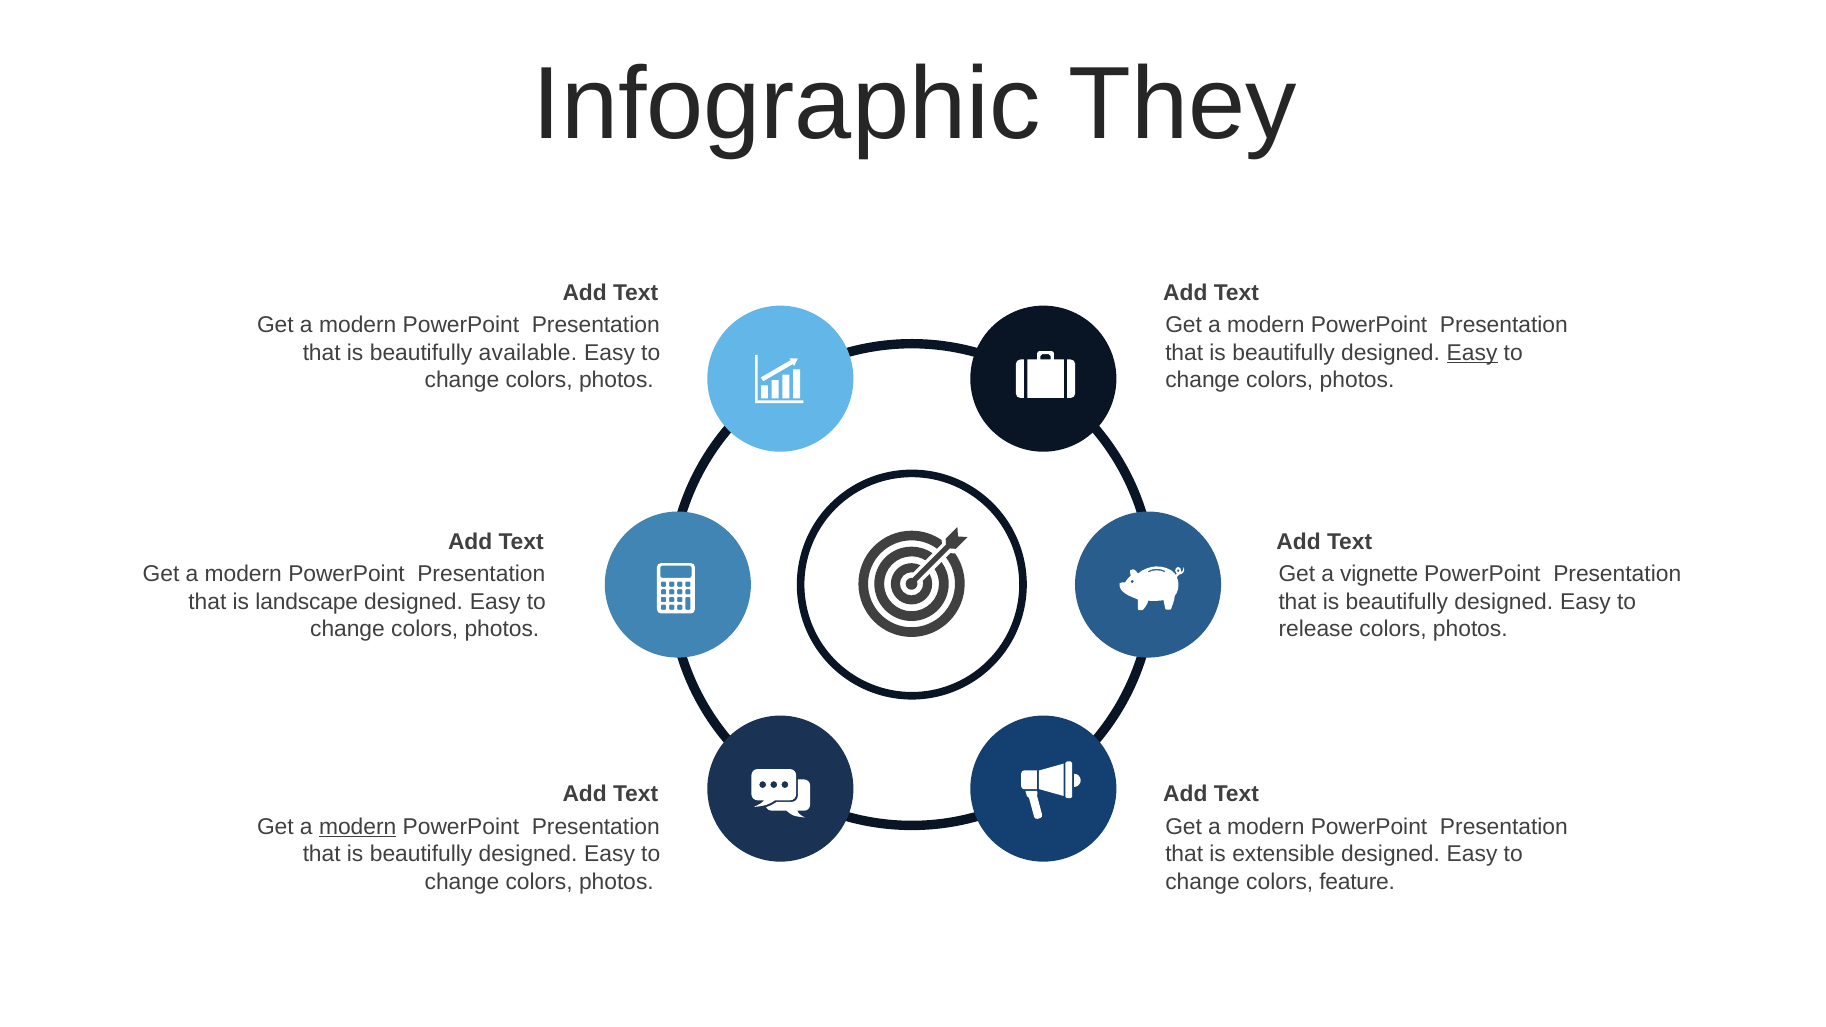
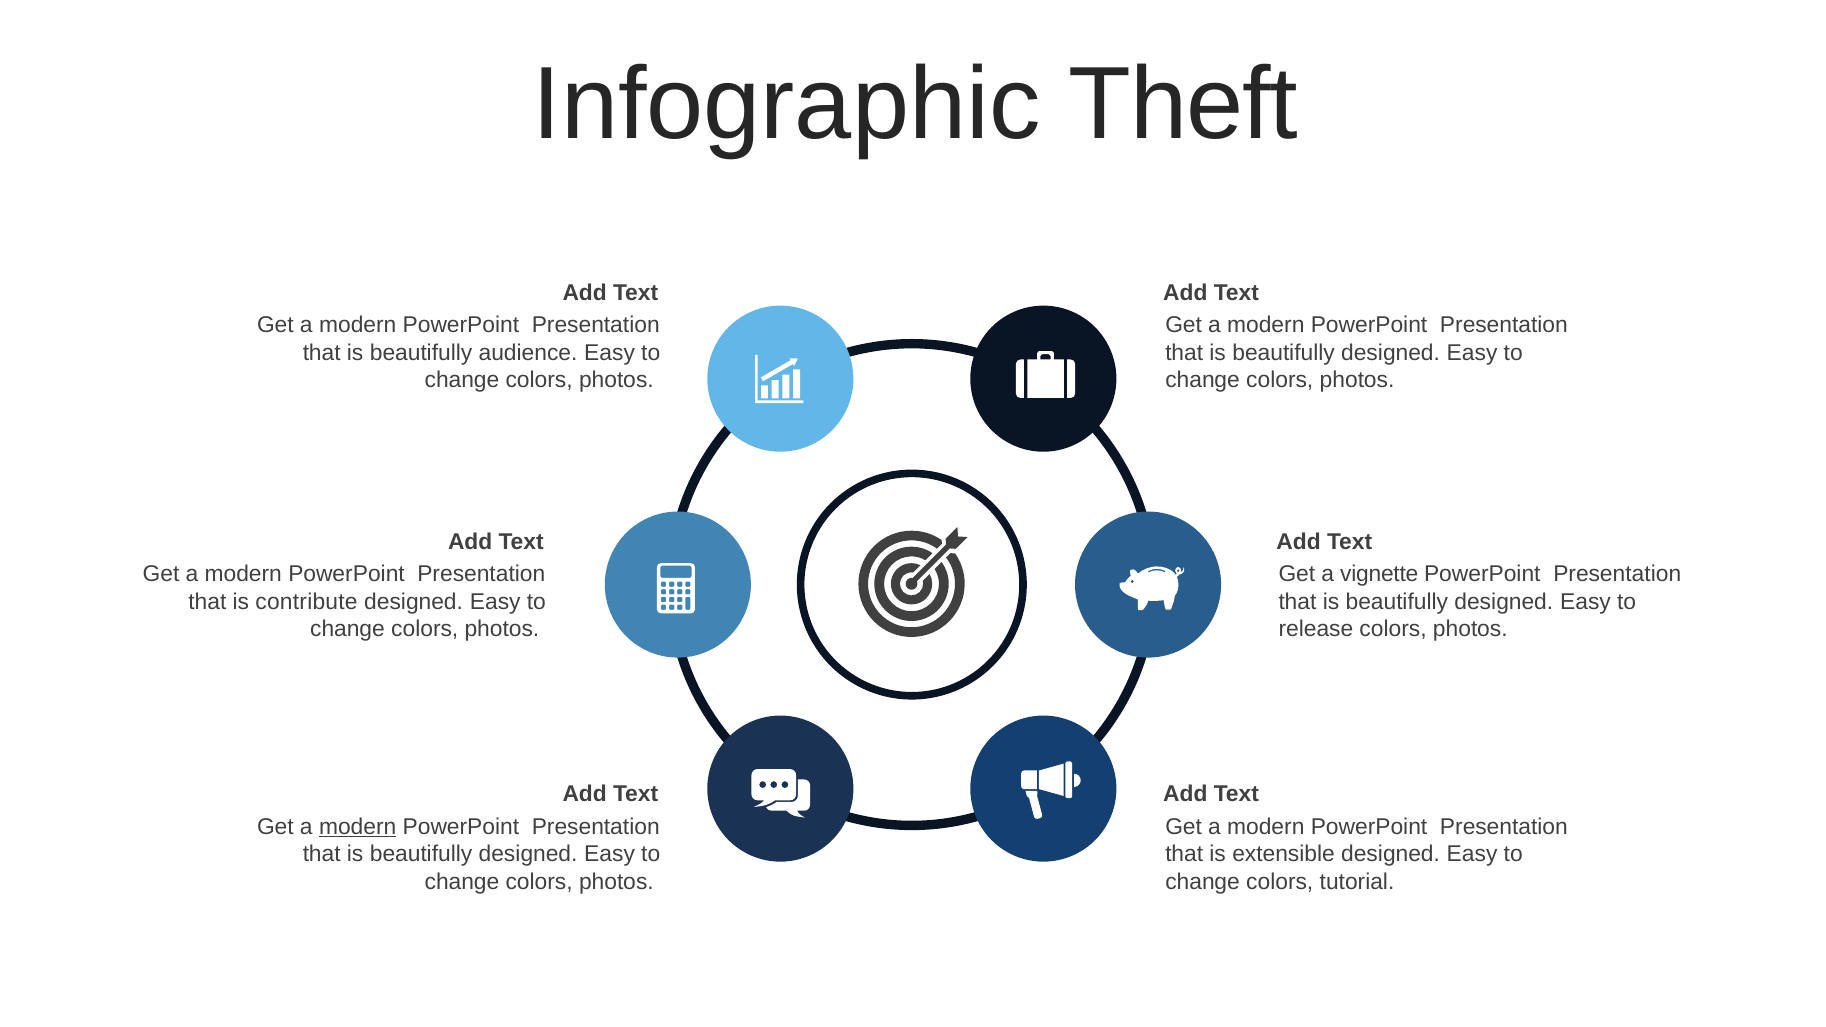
They: They -> Theft (1183, 104)
available: available -> audience (528, 353)
Easy underline: present -> none (1472, 353)
landscape: landscape -> contribute (307, 602)
feature: feature -> tutorial (1357, 882)
